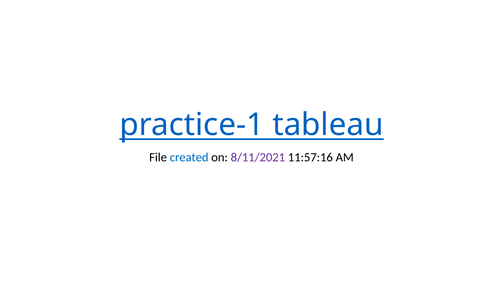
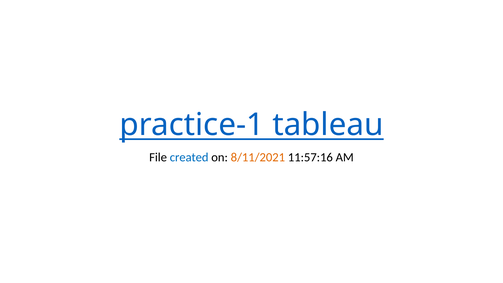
8/11/2021 colour: purple -> orange (258, 157)
